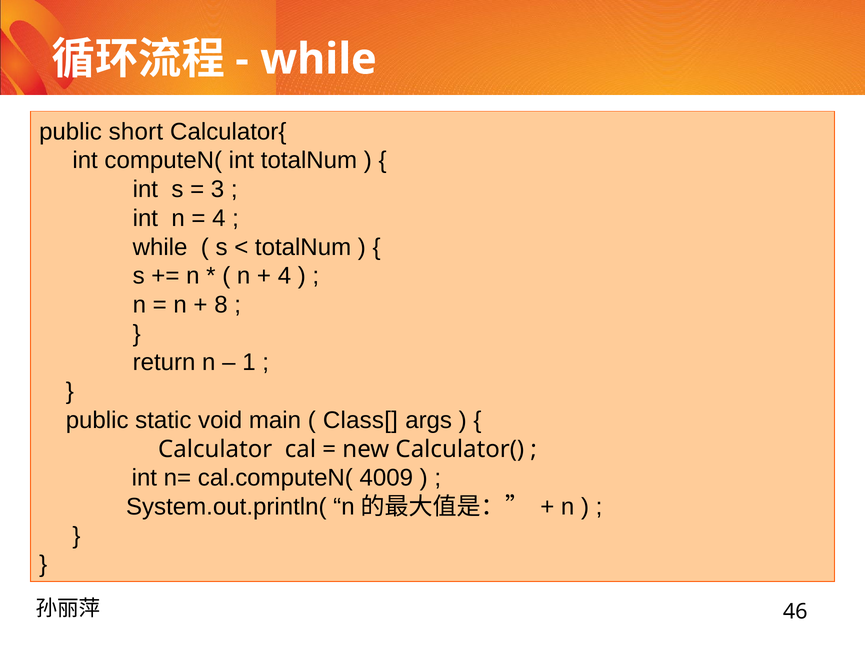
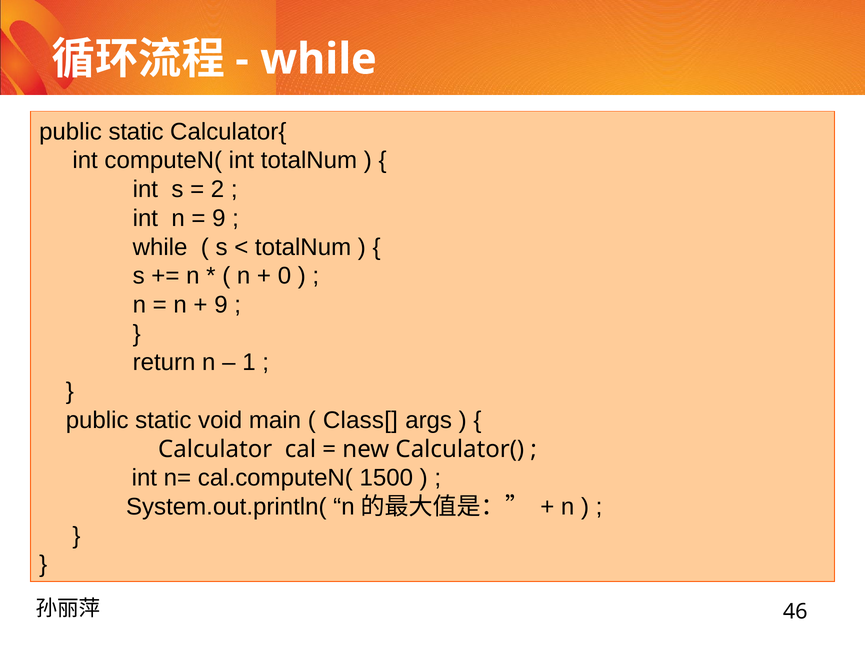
short: short -> static (136, 132)
3: 3 -> 2 (217, 189)
4: 4 -> 9 (219, 218)
4: 4 -> 0 (284, 276)
8: 8 -> 9 (221, 305)
4009: 4009 -> 1500 (386, 478)
